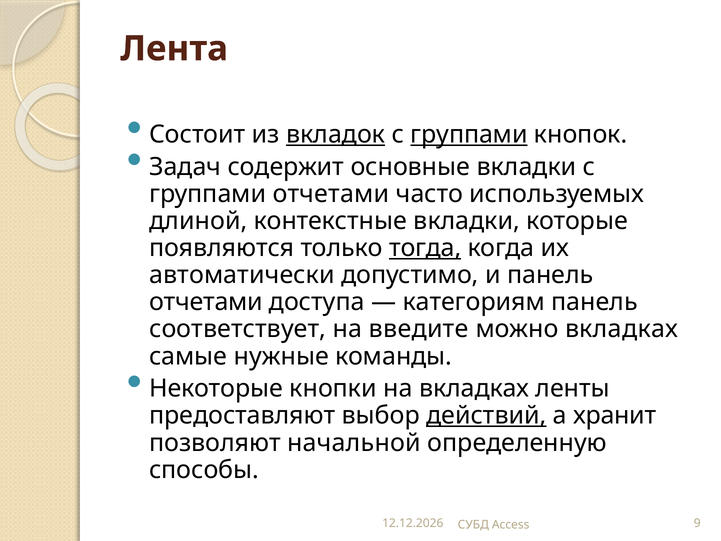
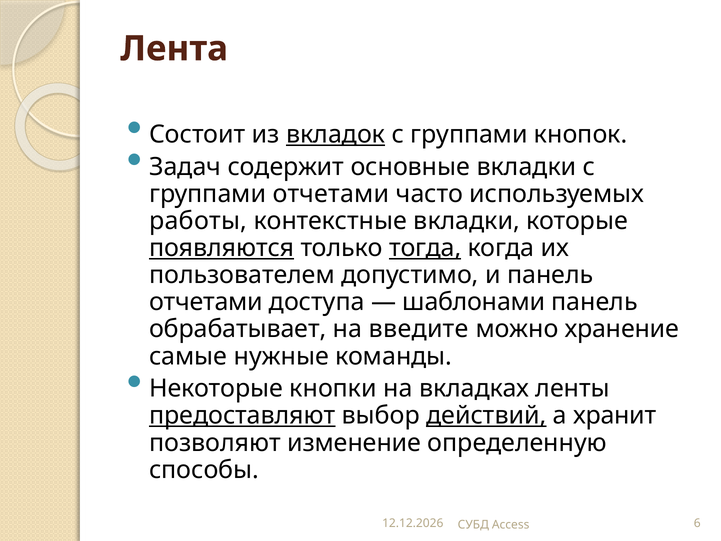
группами underline: present -> none (469, 134)
длиной: длиной -> работы (198, 221)
появляются underline: none -> present (222, 248)
автоматически: автоматически -> пользователем (242, 275)
категориям: категориям -> шаблонами (474, 302)
соответствует: соответствует -> обрабатывает (238, 329)
можно вкладках: вкладках -> хранение (622, 329)
предоставляют underline: none -> present (242, 416)
начальной: начальной -> изменение (354, 443)
9: 9 -> 6 (697, 523)
